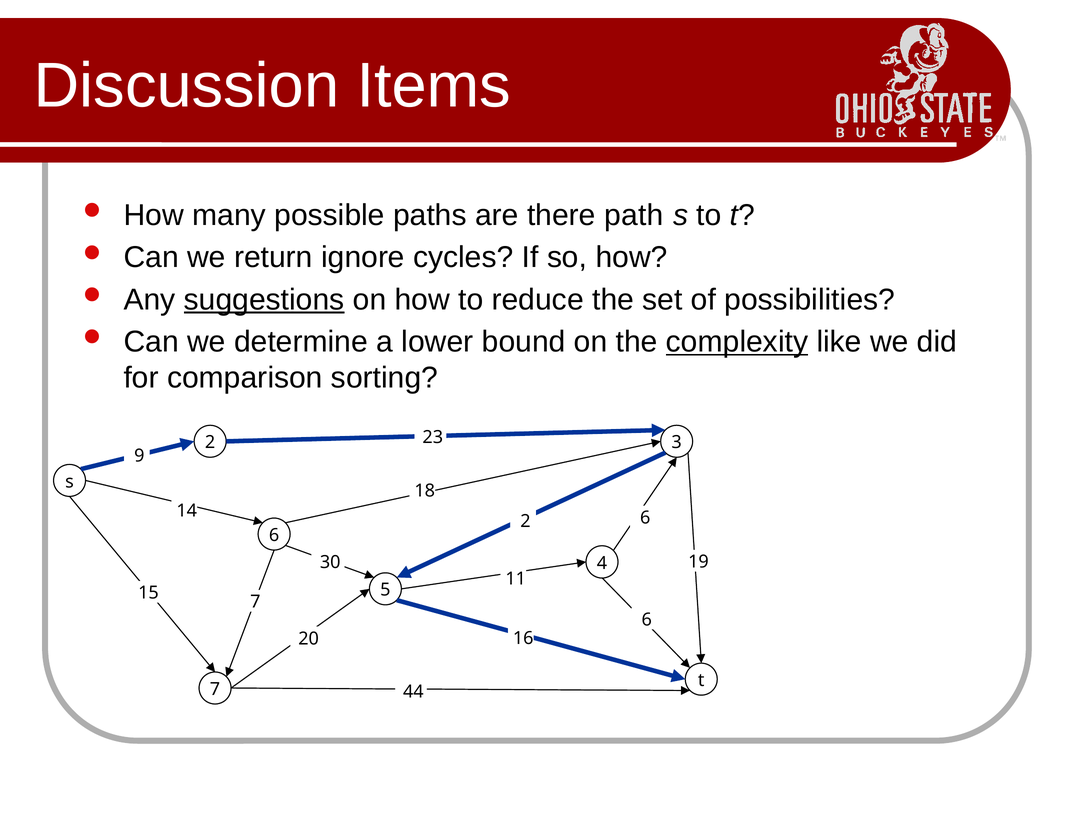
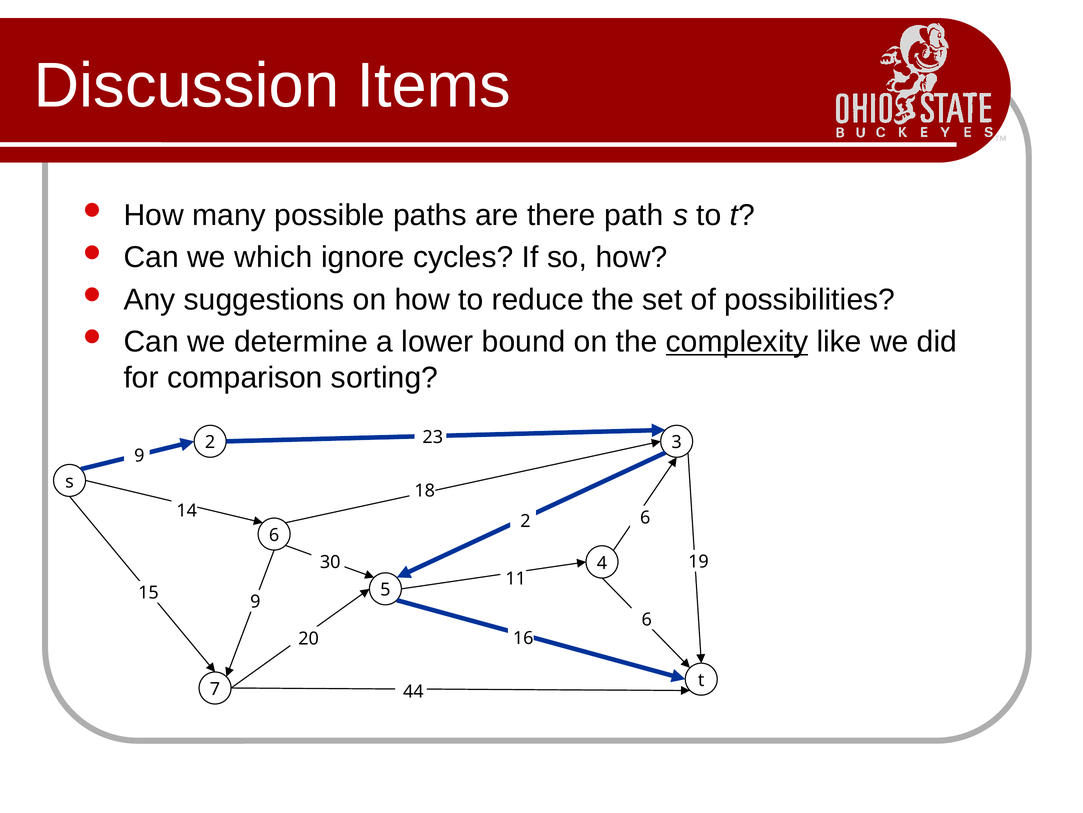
return: return -> which (273, 257)
suggestions underline: present -> none (264, 299)
15 7: 7 -> 9 (255, 601)
